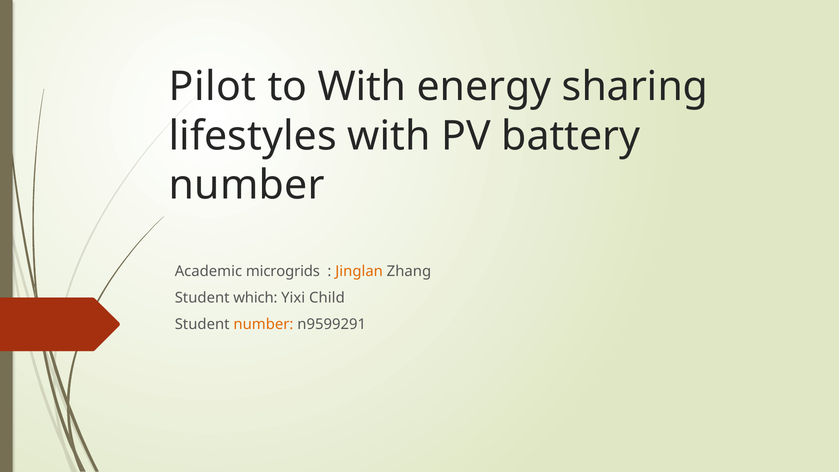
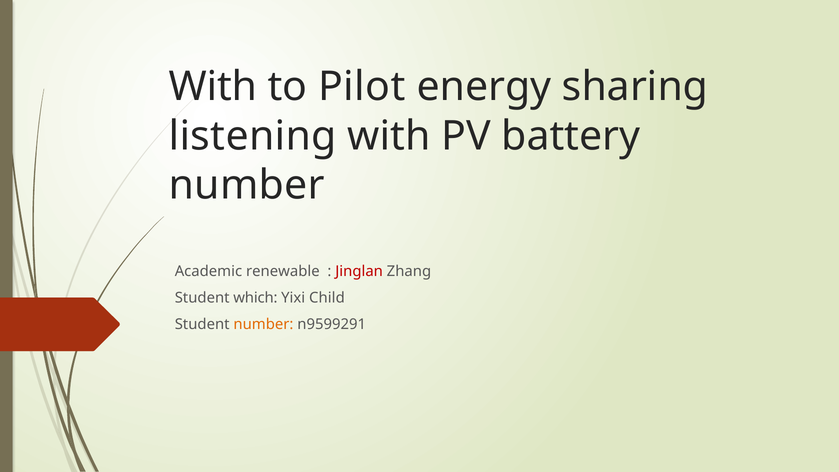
Pilot: Pilot -> With (213, 87)
to With: With -> Pilot (362, 87)
lifestyles: lifestyles -> listening (253, 136)
microgrids: microgrids -> renewable (283, 271)
Jinglan colour: orange -> red (359, 271)
